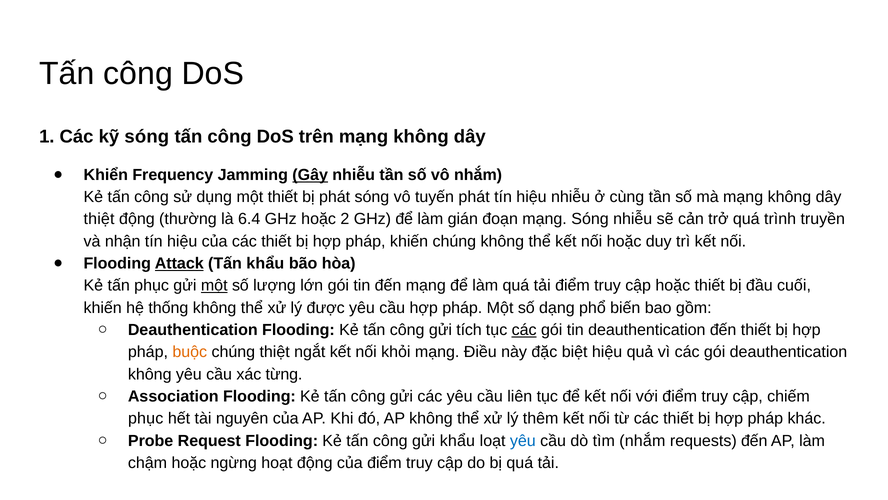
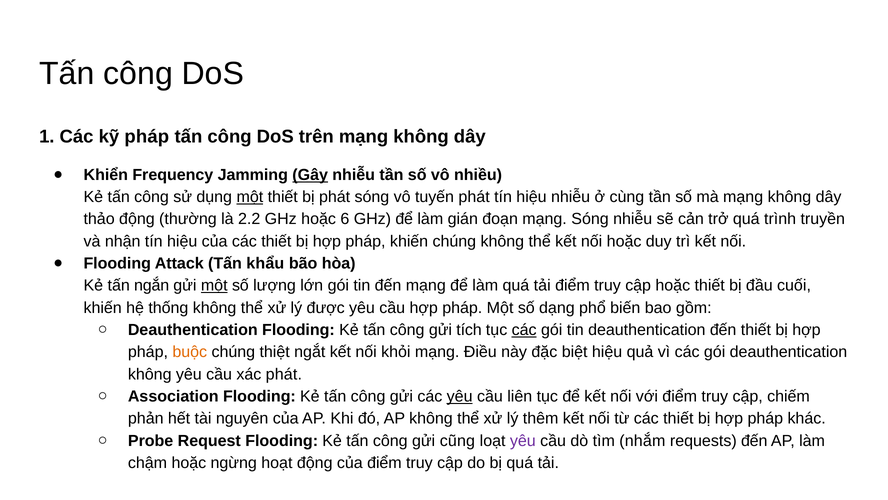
kỹ sóng: sóng -> pháp (147, 137)
vô nhắm: nhắm -> nhiều (478, 175)
một underline: none -> present (250, 197)
thiệt: thiệt -> thảo (99, 219)
6.4: 6.4 -> 2.2 (249, 219)
2: 2 -> 6 (345, 219)
Attack underline: present -> none (179, 263)
tấn phục: phục -> ngắn (152, 285)
xác từng: từng -> phát (284, 374)
yêu underline: none -> present (460, 396)
phục: phục -> phản (146, 418)
gửi khẩu: khẩu -> cũng (457, 440)
yêu colour: blue -> purple (523, 440)
